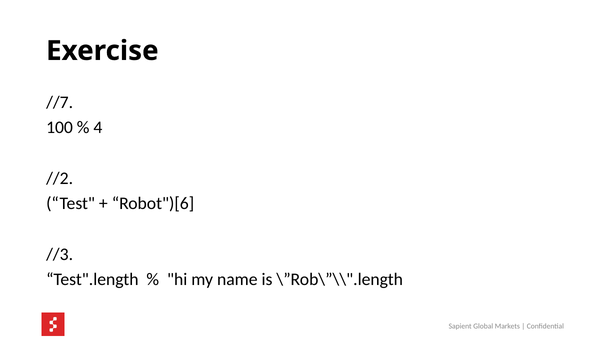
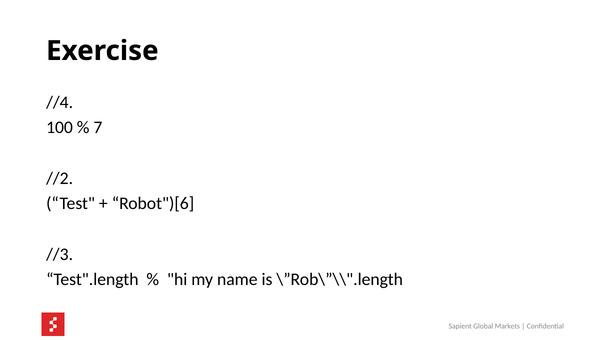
//7: //7 -> //4 (60, 102)
4: 4 -> 7 (98, 128)
